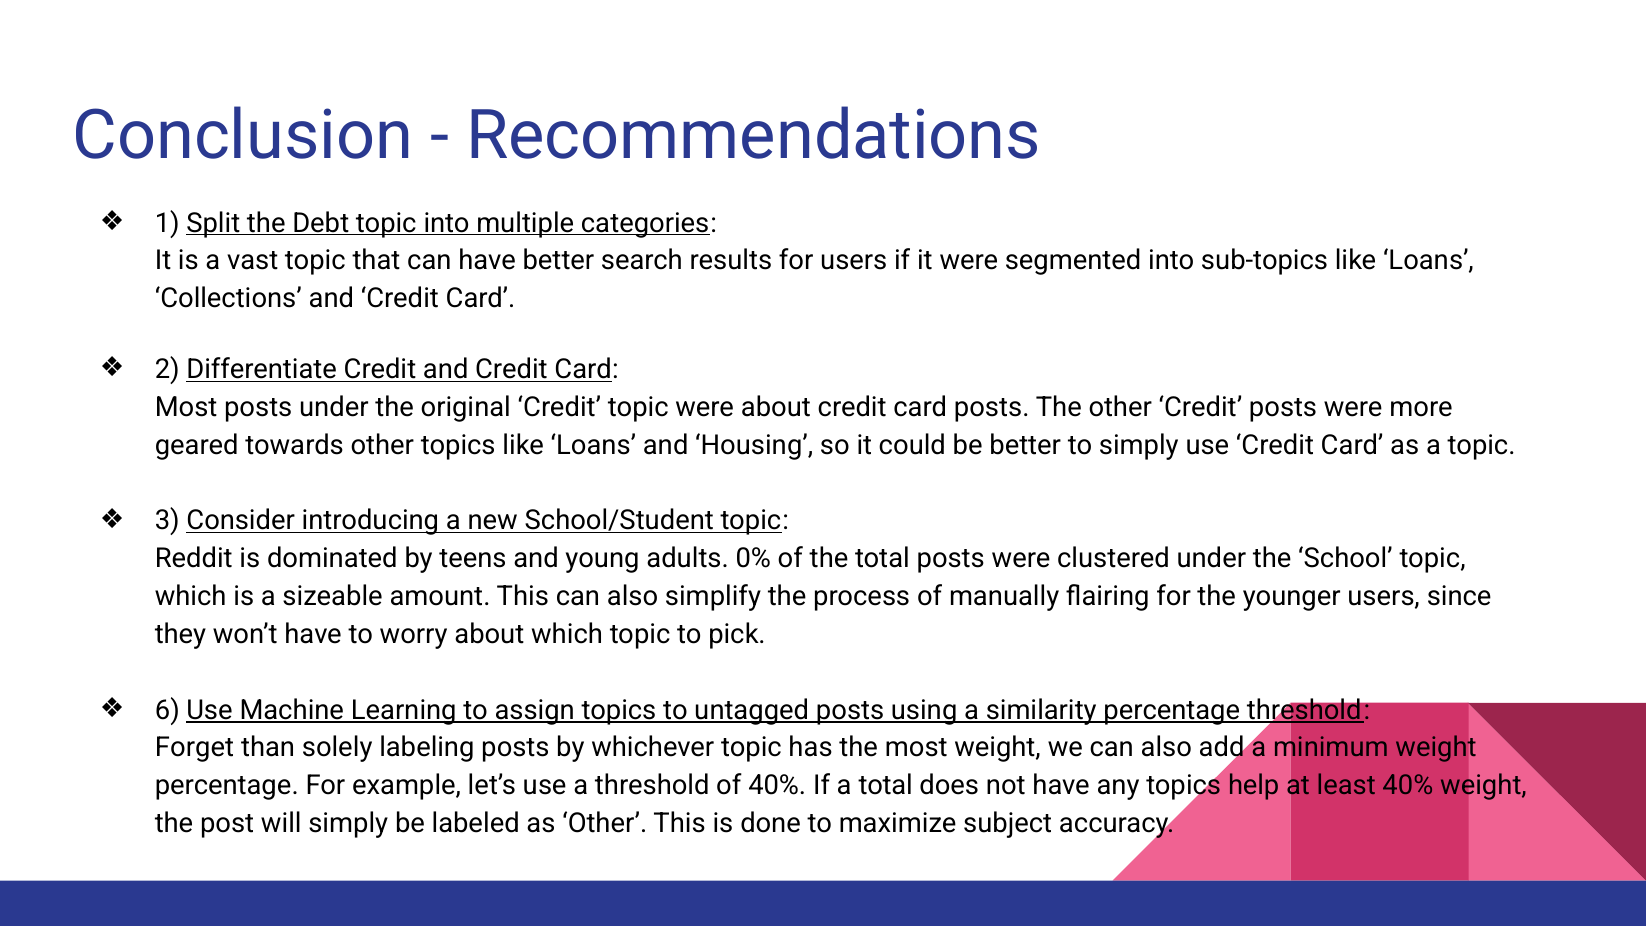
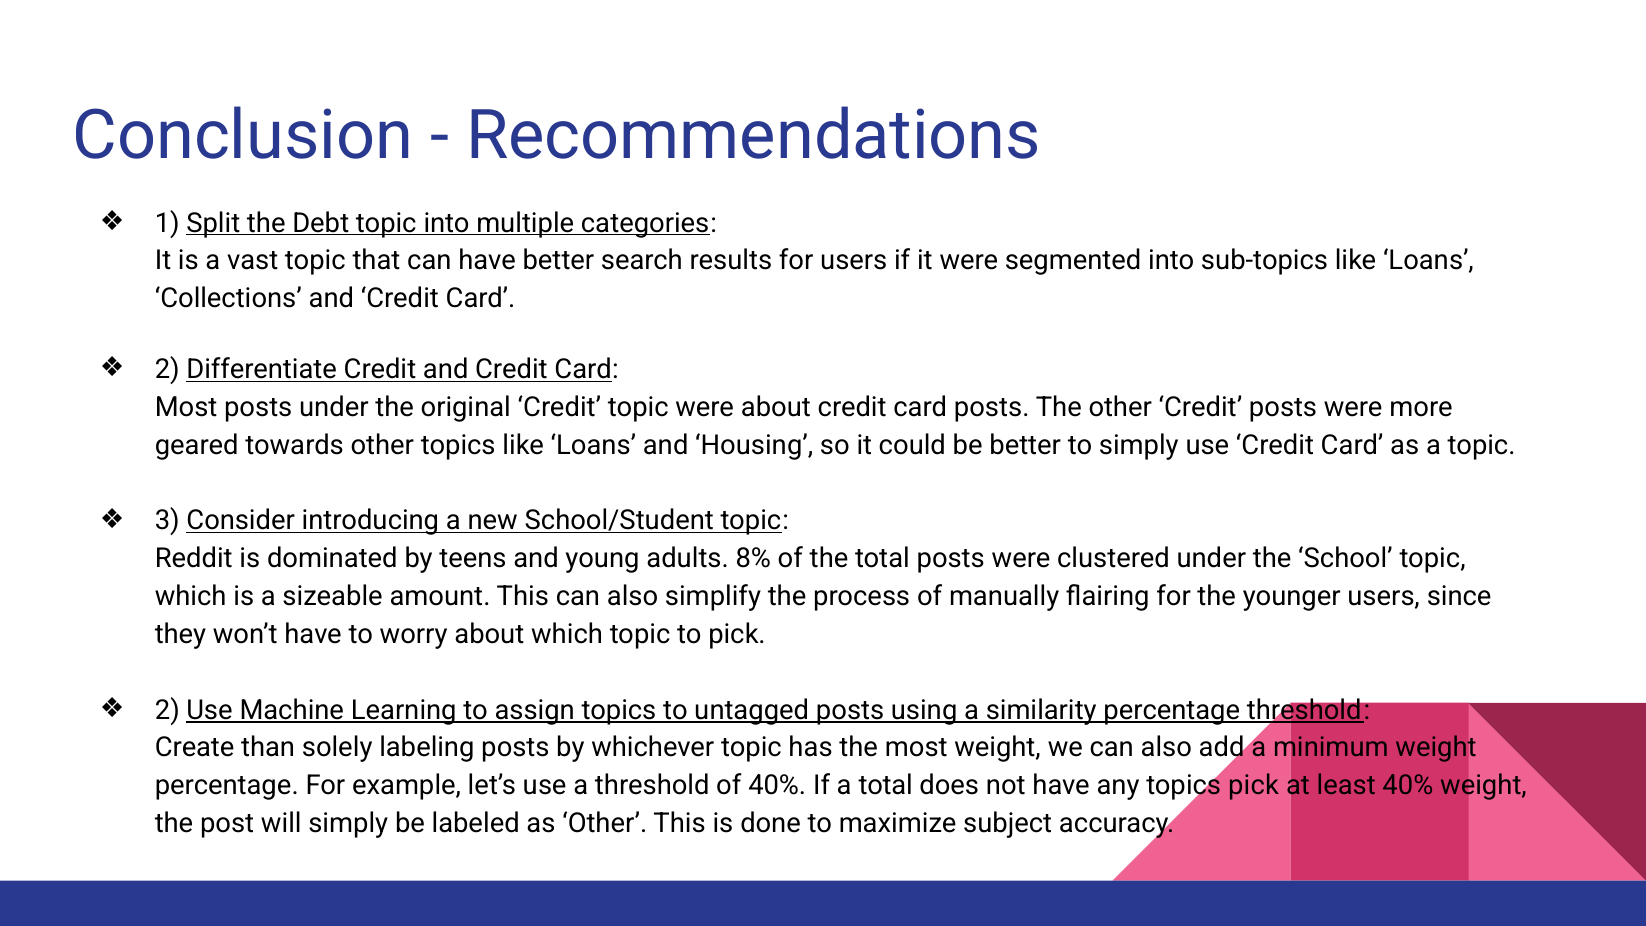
0%: 0% -> 8% (753, 559)
6: 6 -> 2 (167, 710)
Forget: Forget -> Create (195, 748)
topics help: help -> pick (1254, 786)
